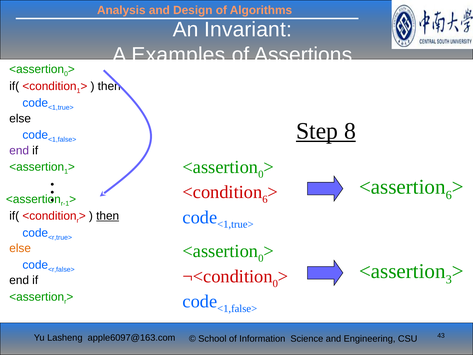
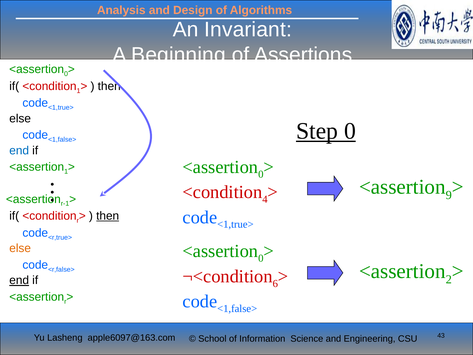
Examples: Examples -> Beginning (179, 55)
Step 8: 8 -> 0 (350, 131)
end colour: purple -> blue (19, 150)
6: 6 -> 9 (449, 195)
6: 6 -> 4 (265, 199)
3: 3 -> 2 (449, 279)
0: 0 -> 6 (275, 283)
end underline: none -> present (19, 280)
